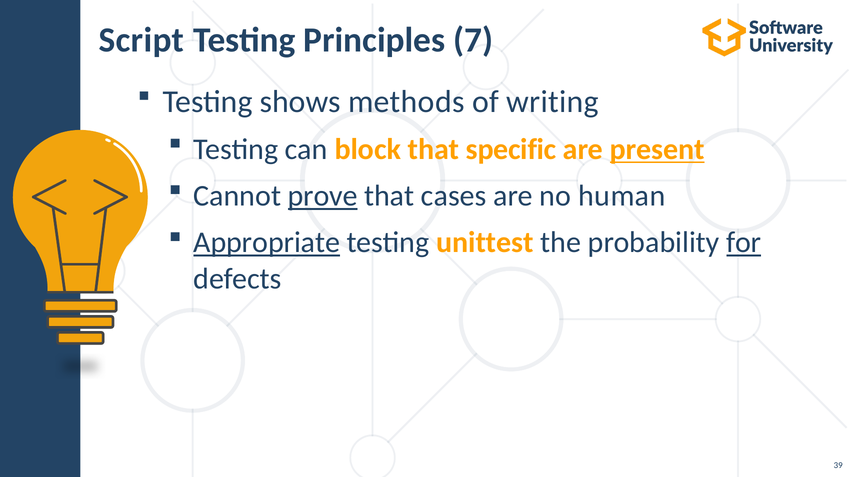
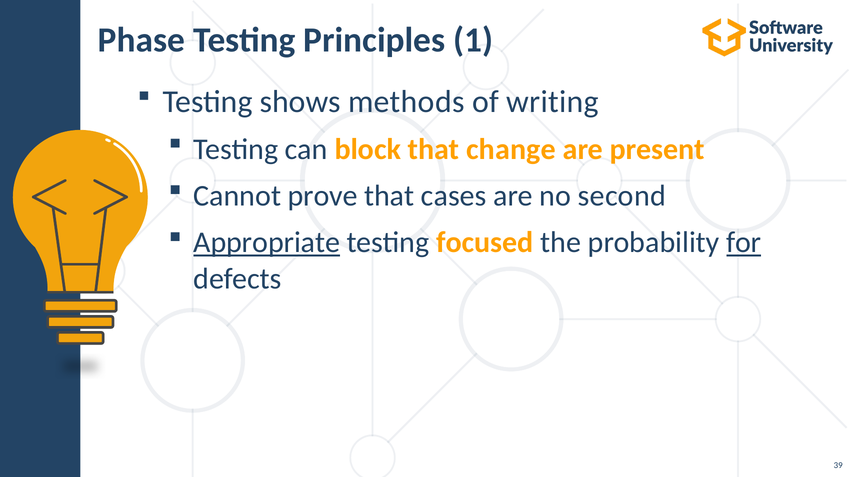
Script: Script -> Phase (141, 40)
7: 7 -> 1 (473, 40)
specific: specific -> change (511, 150)
present underline: present -> none (657, 150)
prove underline: present -> none (323, 196)
human: human -> second (622, 196)
unittest: unittest -> focused (485, 243)
